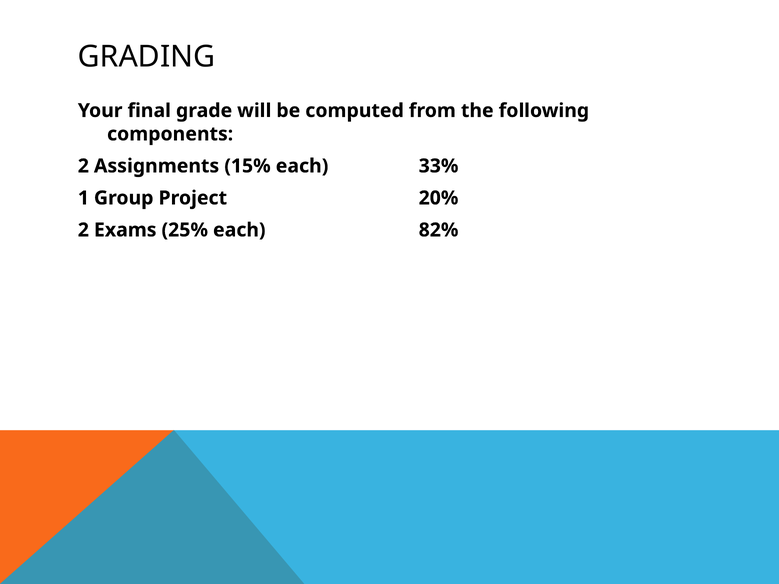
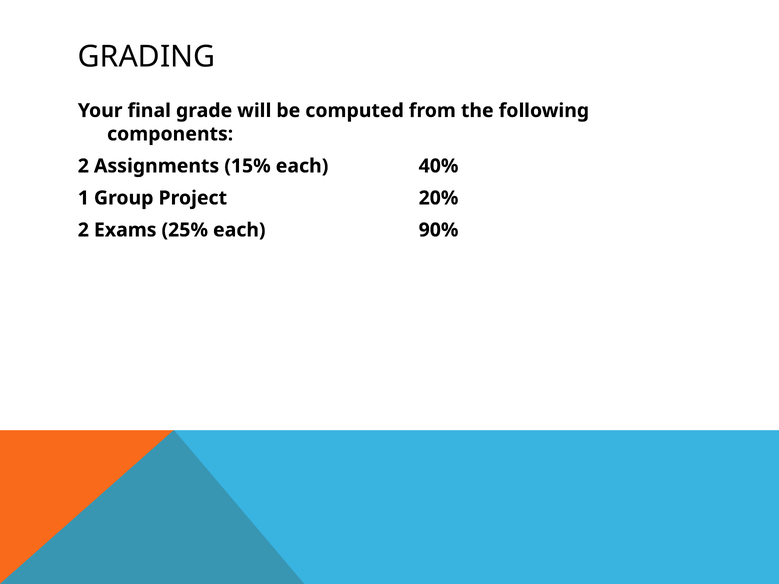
33%: 33% -> 40% (439, 166)
82%: 82% -> 90% (439, 230)
